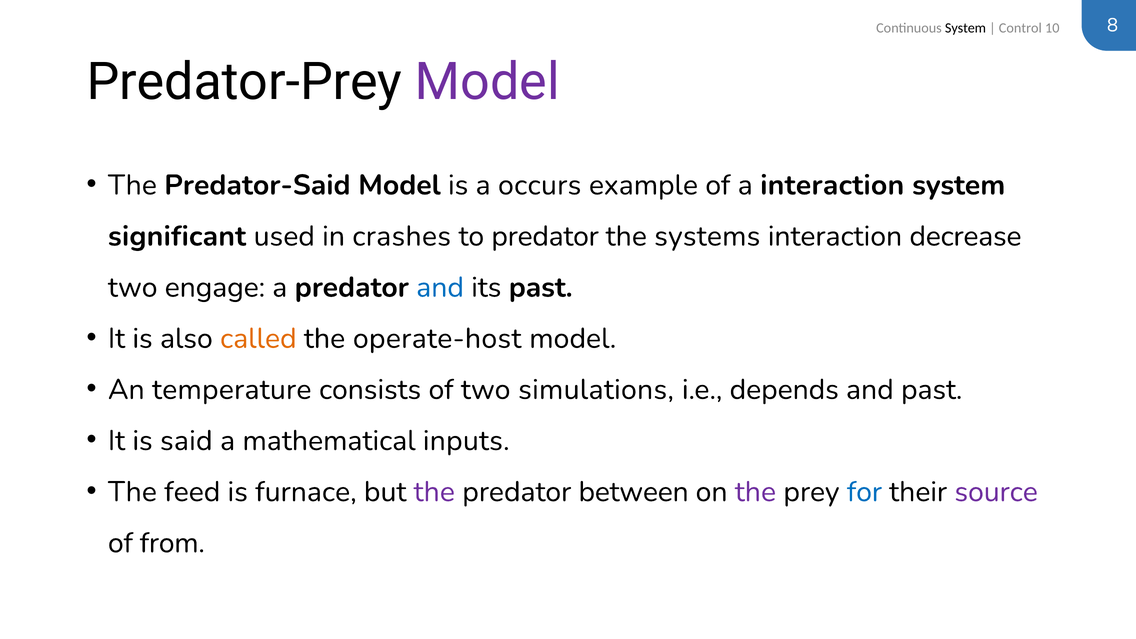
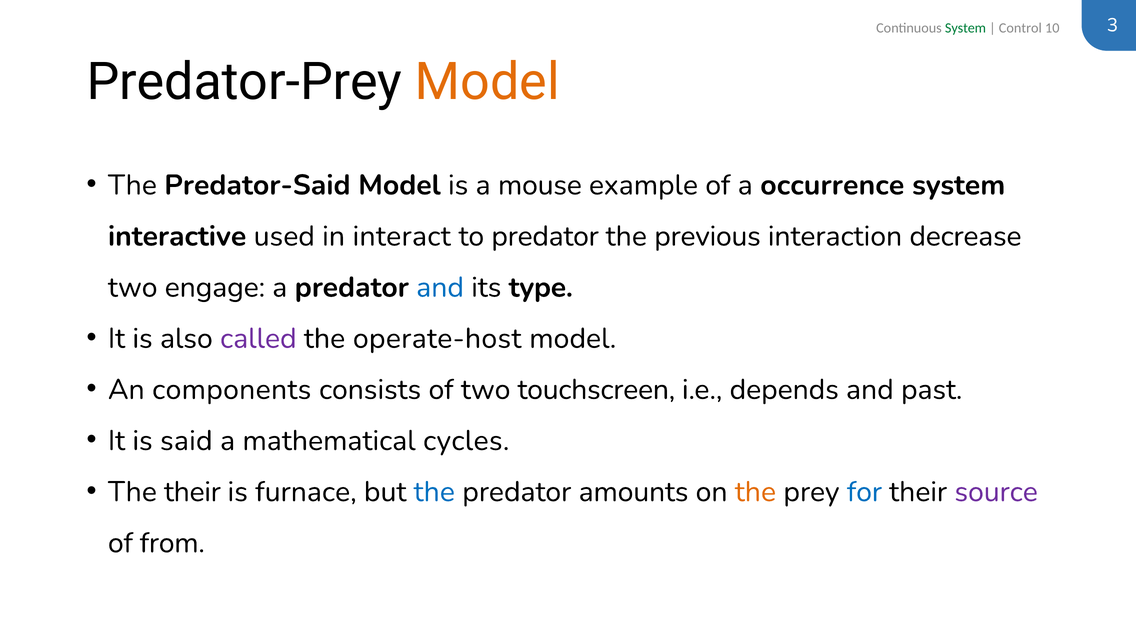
System colour: black -> green (966, 28)
8: 8 -> 3 (1112, 25)
Model colour: purple -> orange (487, 82)
occurs: occurs -> mouse (540, 185)
a interaction: interaction -> occurrence (832, 185)
significant: significant -> interactive (177, 236)
crashes: crashes -> interact (402, 236)
systems: systems -> previous (707, 236)
its past: past -> type (541, 287)
called colour: orange -> purple (258, 338)
temperature: temperature -> components (232, 390)
simulations: simulations -> touchscreen (596, 390)
inputs: inputs -> cycles (466, 441)
The feed: feed -> their (192, 492)
the colour: purple -> blue (434, 492)
between: between -> amounts (634, 492)
the colour: purple -> orange (755, 492)
